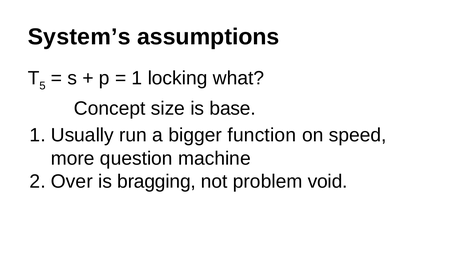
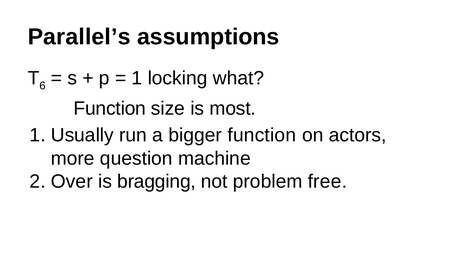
System’s: System’s -> Parallel’s (79, 37)
5: 5 -> 6 (43, 86)
Concept: Concept -> Function (110, 108)
base: base -> most (233, 108)
speed: speed -> actors (358, 135)
void: void -> free (327, 181)
